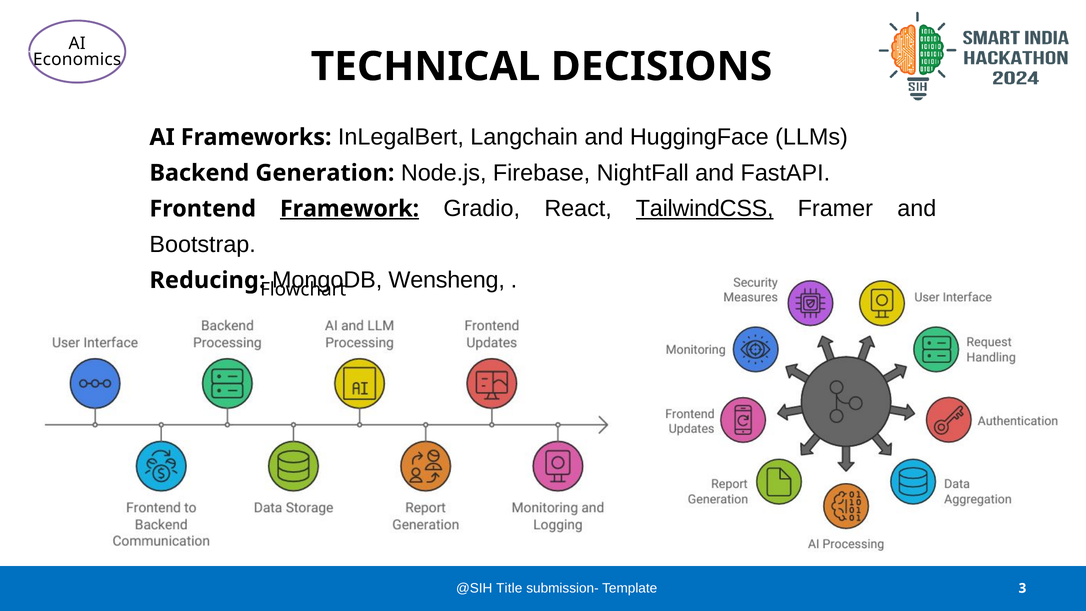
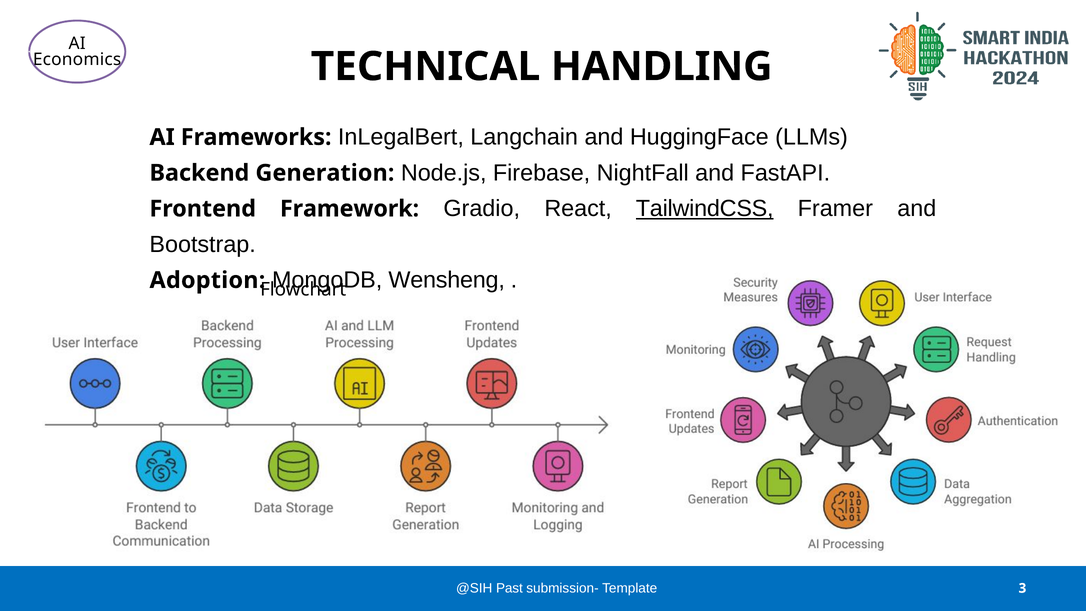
DECISIONS: DECISIONS -> HANDLING (662, 67)
Framework underline: present -> none (350, 209)
Reducing: Reducing -> Adoption (207, 280)
Title: Title -> Past (509, 588)
